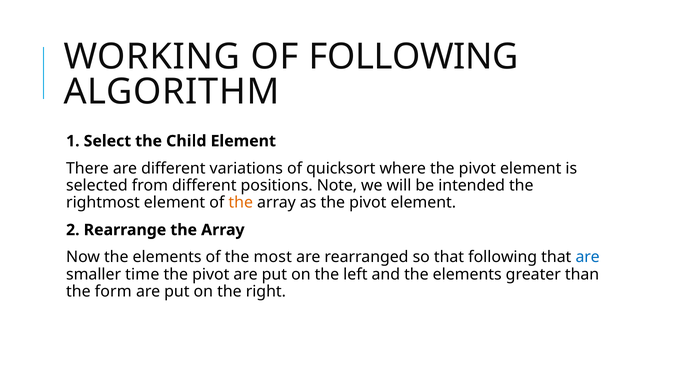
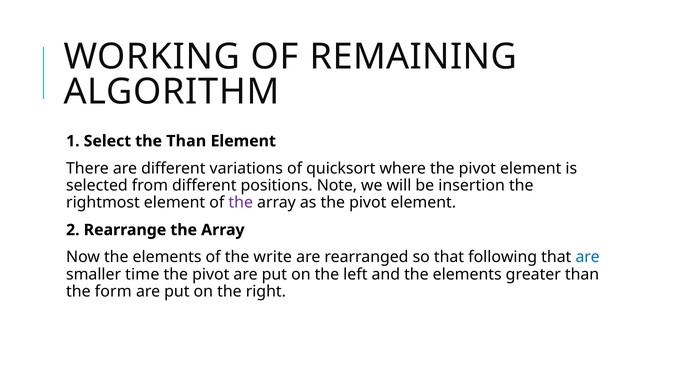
OF FOLLOWING: FOLLOWING -> REMAINING (413, 57)
the Child: Child -> Than (186, 141)
intended: intended -> insertion (472, 186)
the colour: orange -> purple (241, 203)
most: most -> write (273, 257)
